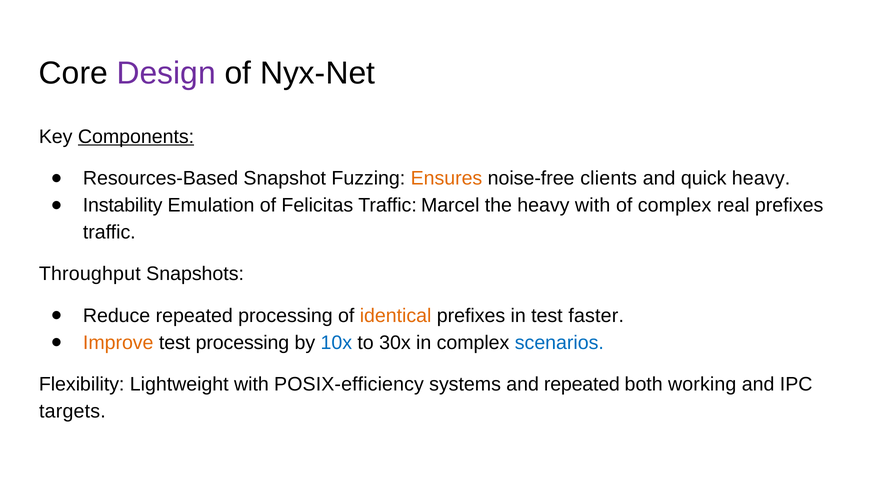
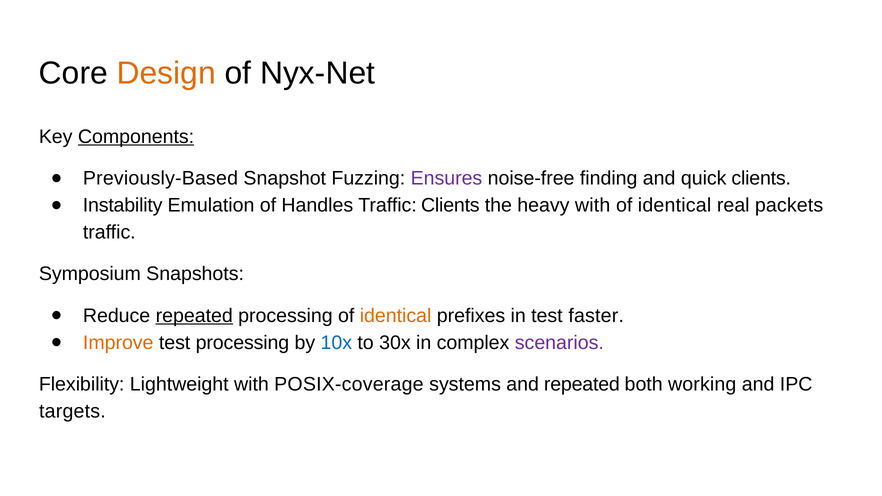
Design colour: purple -> orange (166, 73)
Resources-Based: Resources-Based -> Previously-Based (161, 178)
Ensures colour: orange -> purple (446, 178)
clients: clients -> finding (609, 178)
quick heavy: heavy -> clients (761, 178)
Felicitas: Felicitas -> Handles (317, 205)
Traffic Marcel: Marcel -> Clients (450, 205)
complex: complex -> identical (675, 205)
real prefixes: prefixes -> packets (789, 205)
Throughput: Throughput -> Symposium (90, 274)
repeated underline: none -> present (194, 316)
scenarios colour: blue -> purple (559, 343)
POSIX-efficiency: POSIX-efficiency -> POSIX-coverage (349, 384)
